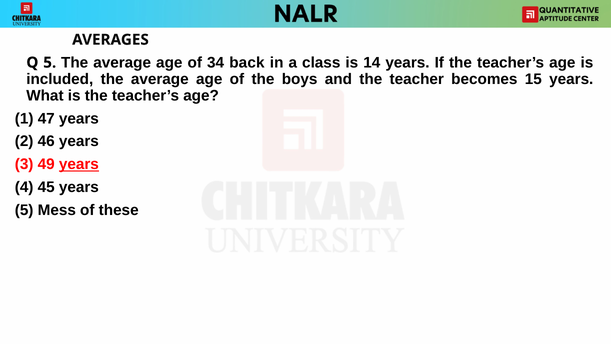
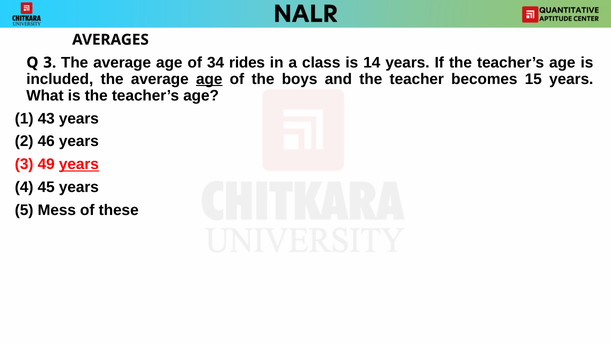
Q 5: 5 -> 3 (50, 63)
back: back -> rides (247, 63)
age underline: none -> present (209, 79)
47: 47 -> 43 (46, 118)
